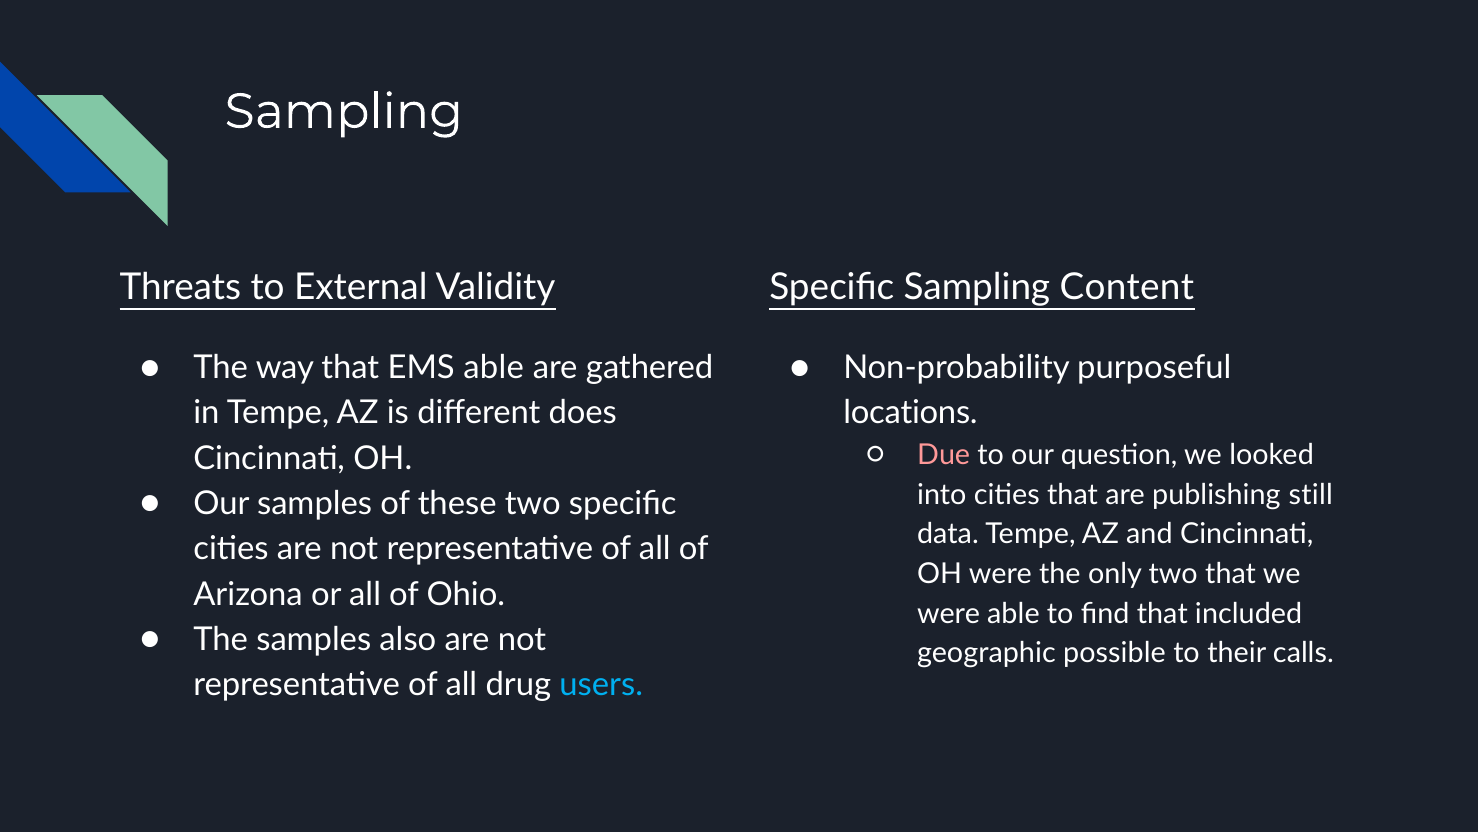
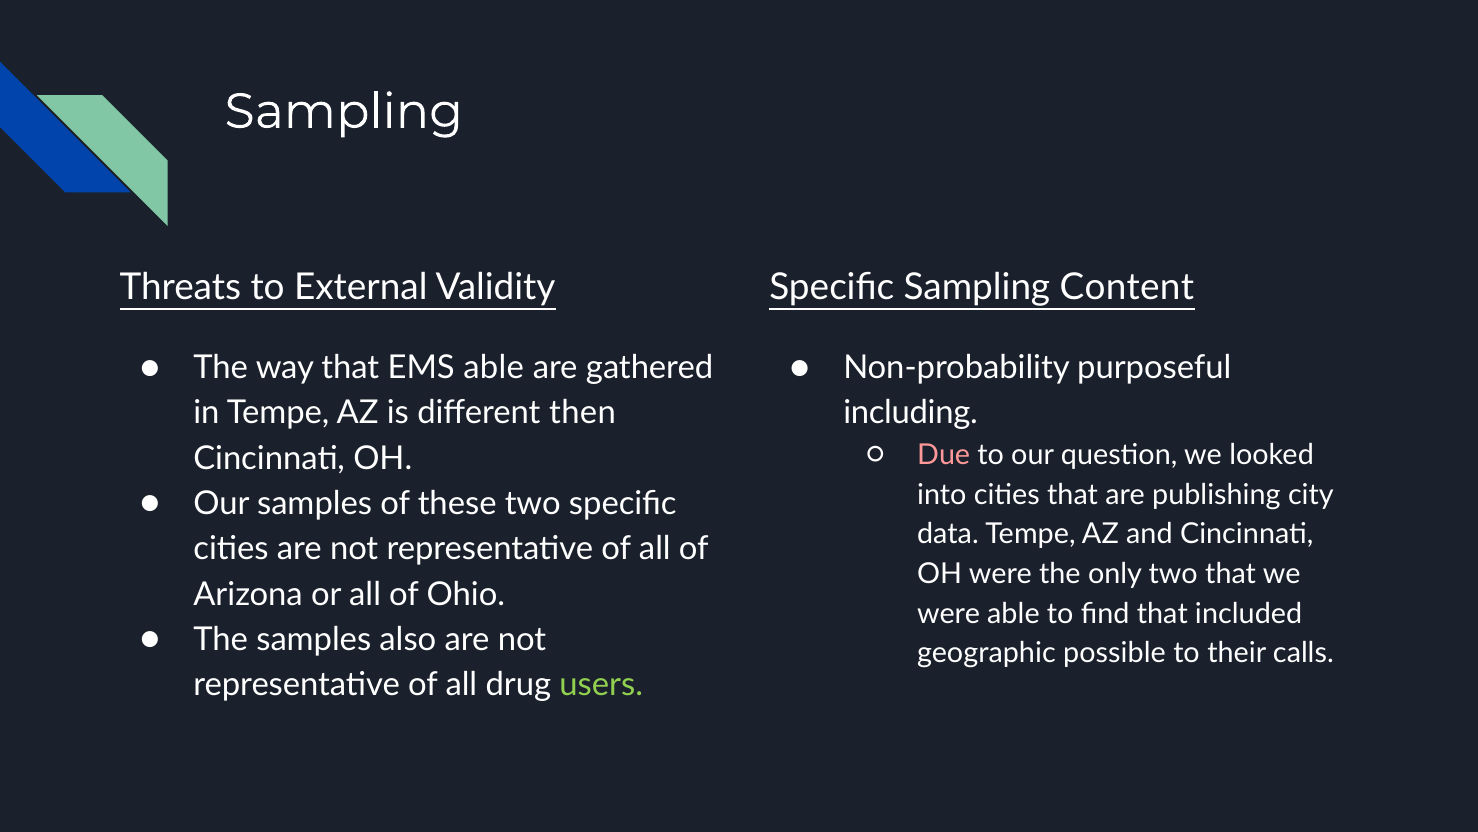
does: does -> then (583, 413)
locations: locations -> including (911, 413)
still: still -> city (1311, 494)
users colour: light blue -> light green (601, 684)
